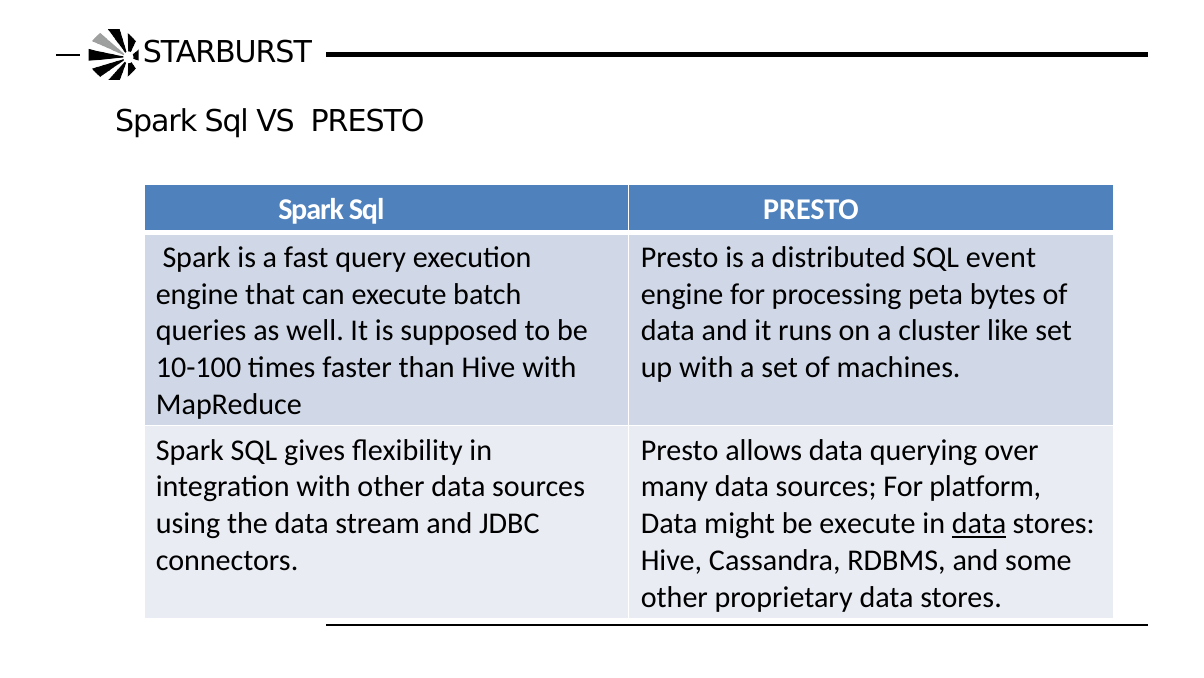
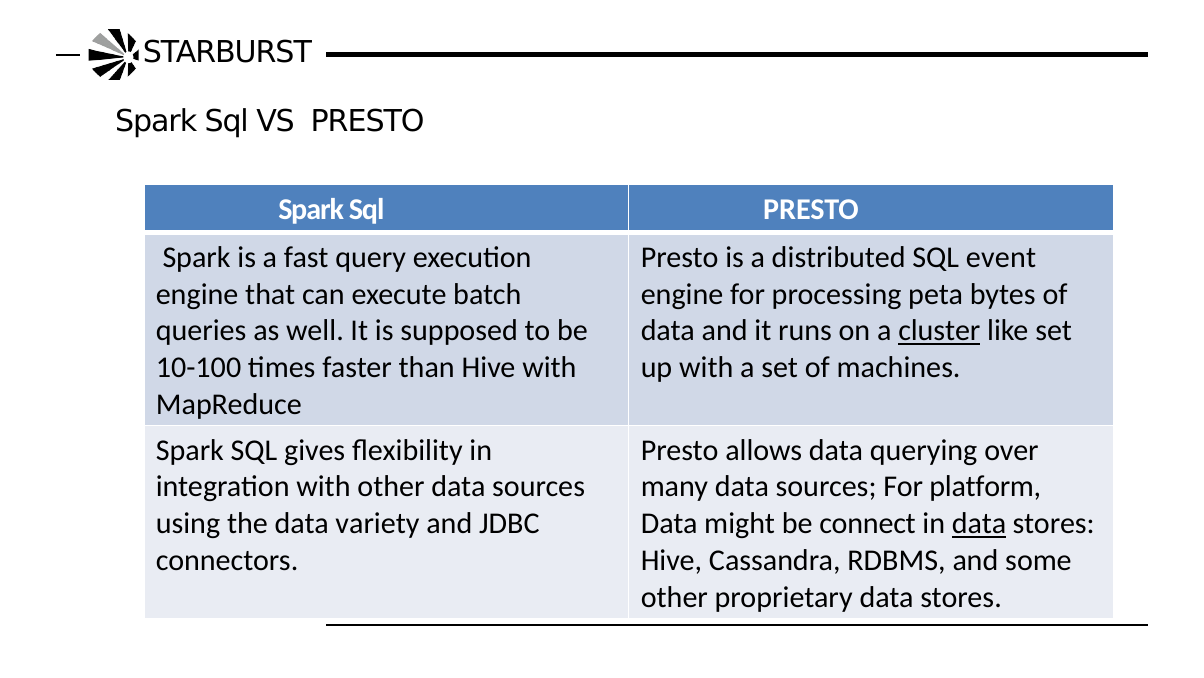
cluster underline: none -> present (939, 331)
stream: stream -> variety (378, 523)
be execute: execute -> connect (868, 523)
